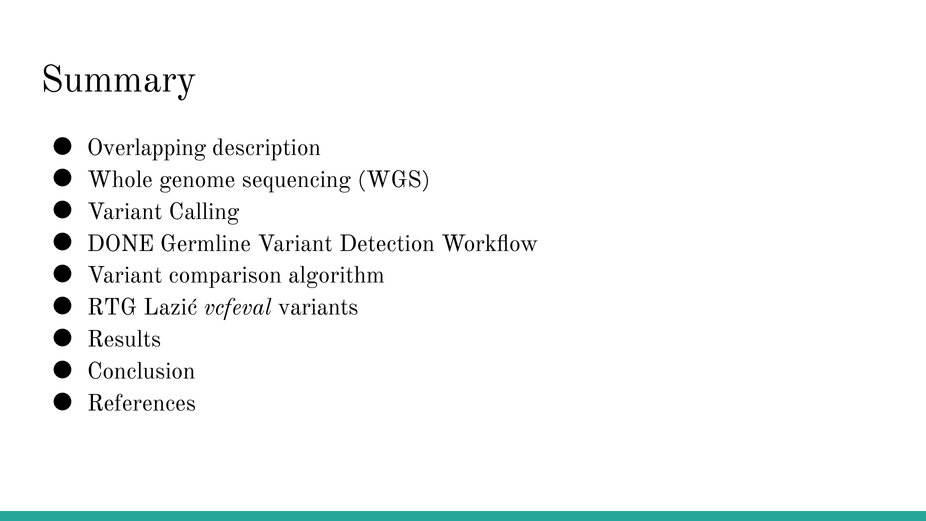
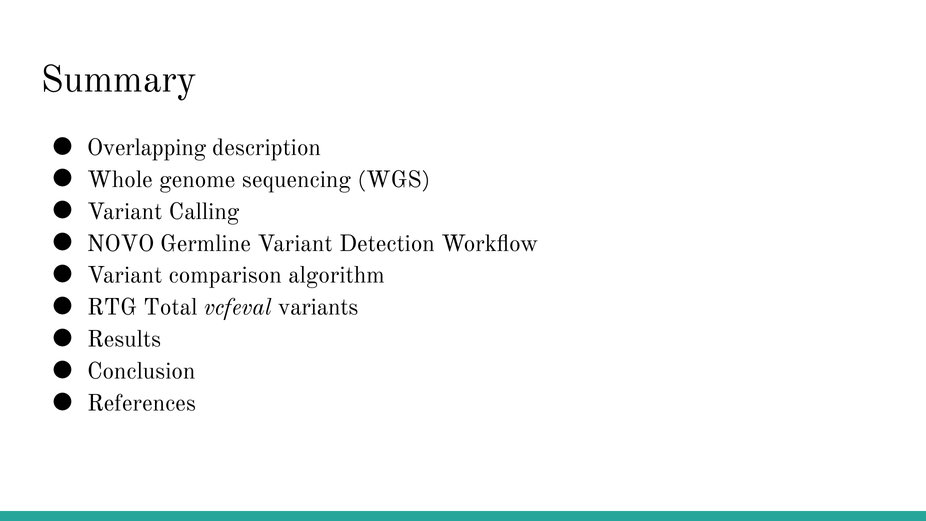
DONE: DONE -> NOVO (121, 243)
Lazić: Lazić -> Total (170, 307)
